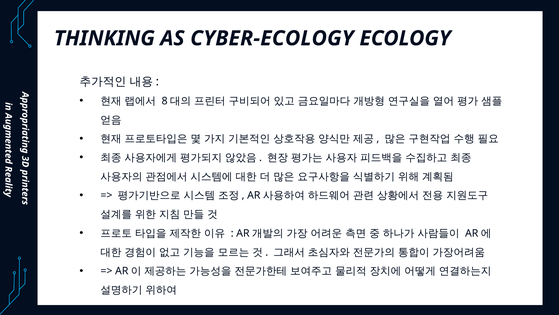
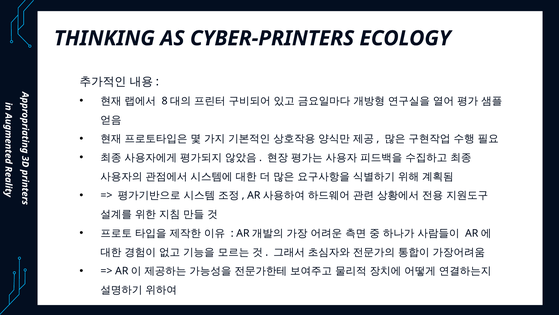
CYBER-ECOLOGY: CYBER-ECOLOGY -> CYBER-PRINTERS (272, 38)
